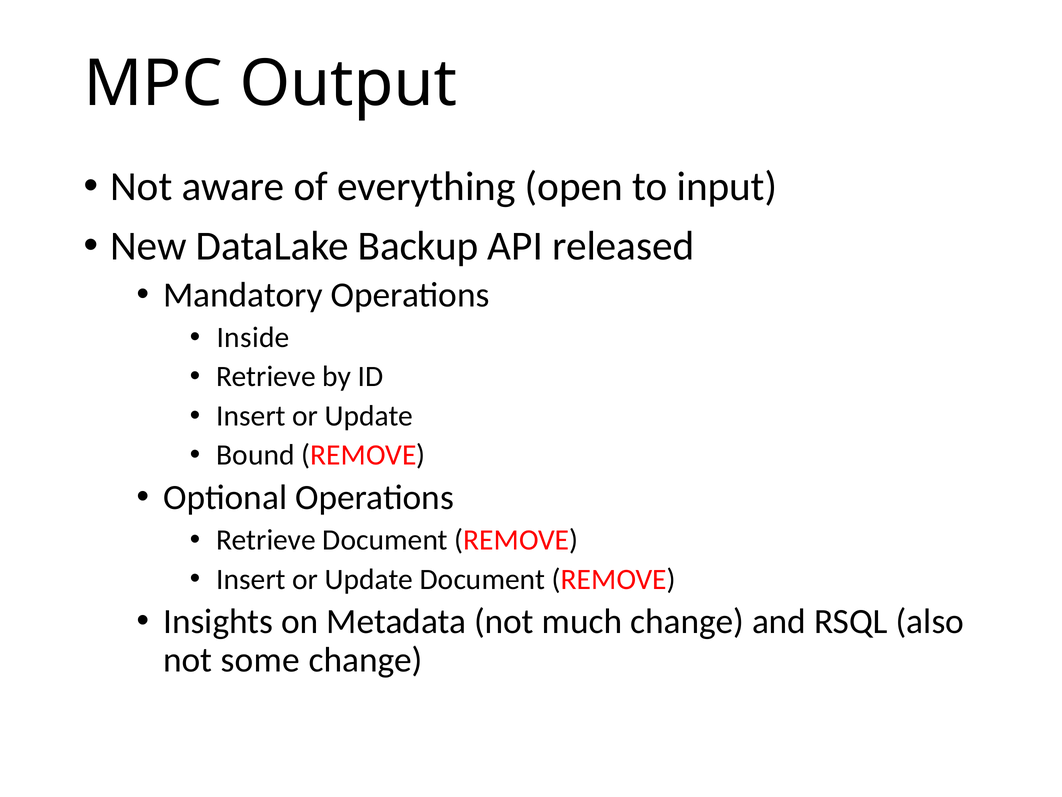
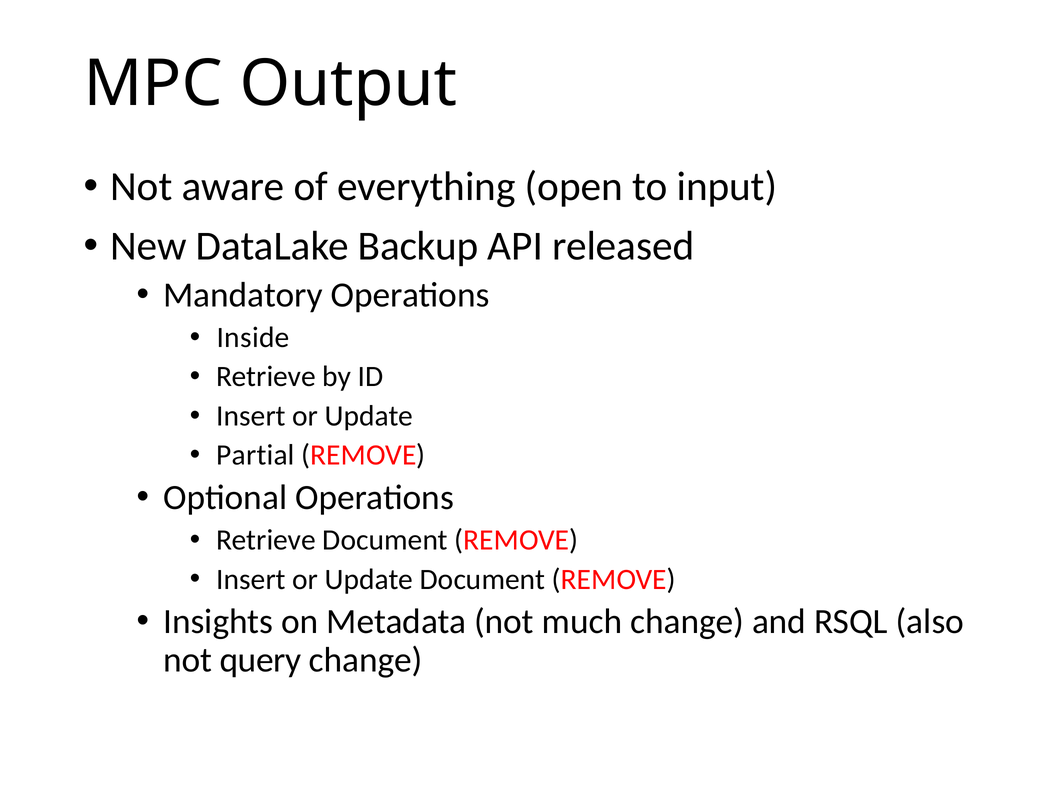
Bound: Bound -> Partial (255, 455)
some: some -> query (261, 660)
